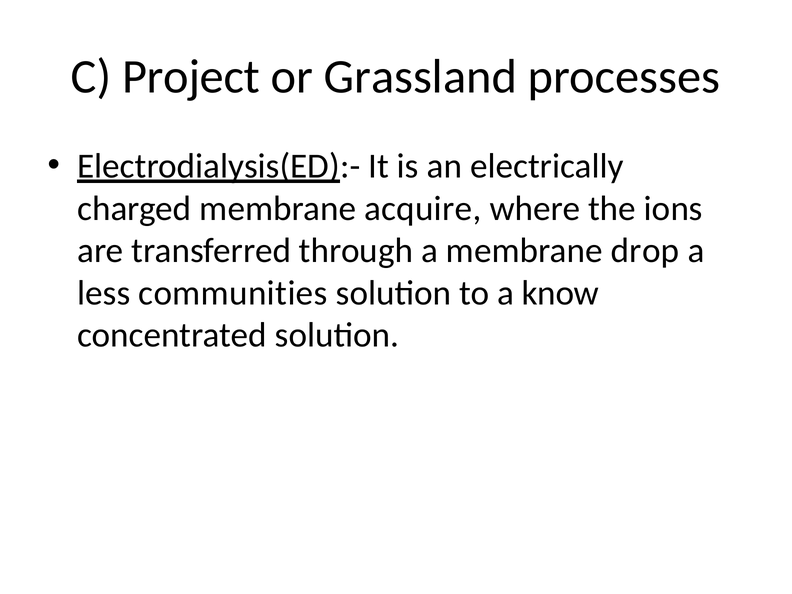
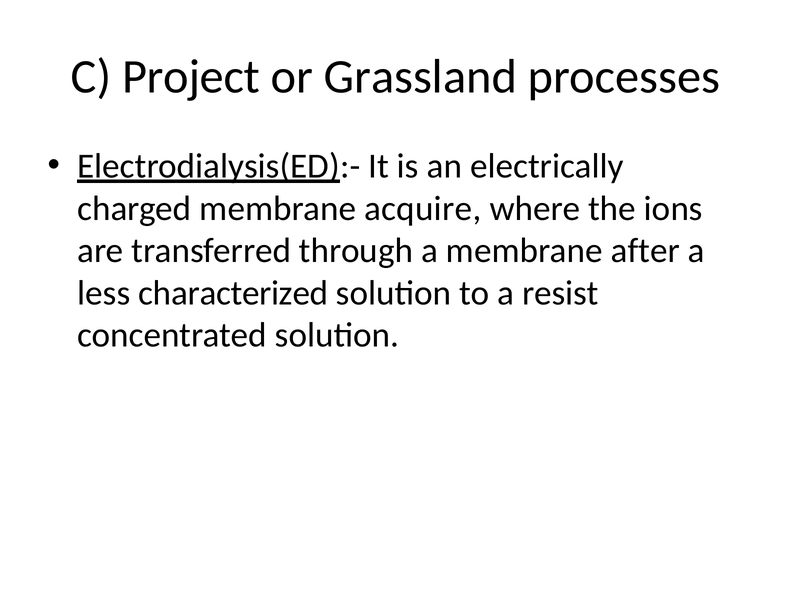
drop: drop -> after (645, 251)
communities: communities -> characterized (233, 293)
know: know -> resist (560, 293)
